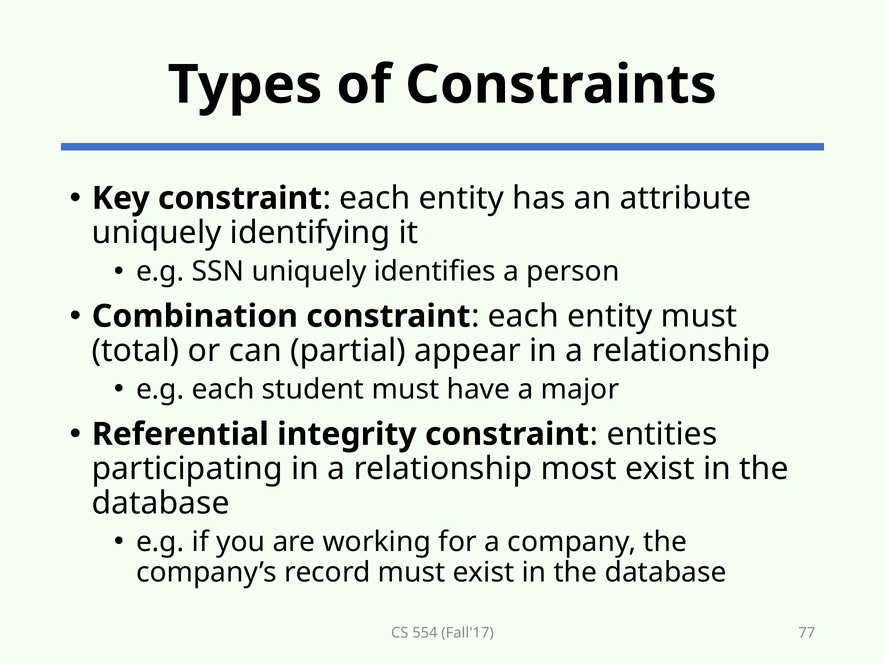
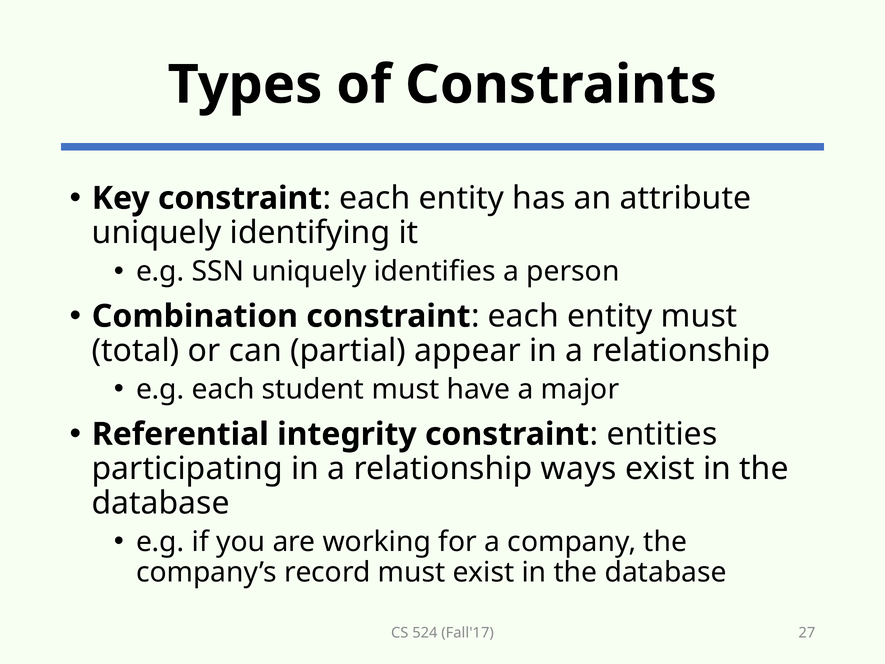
most: most -> ways (579, 469)
554: 554 -> 524 (425, 633)
77: 77 -> 27 (807, 633)
